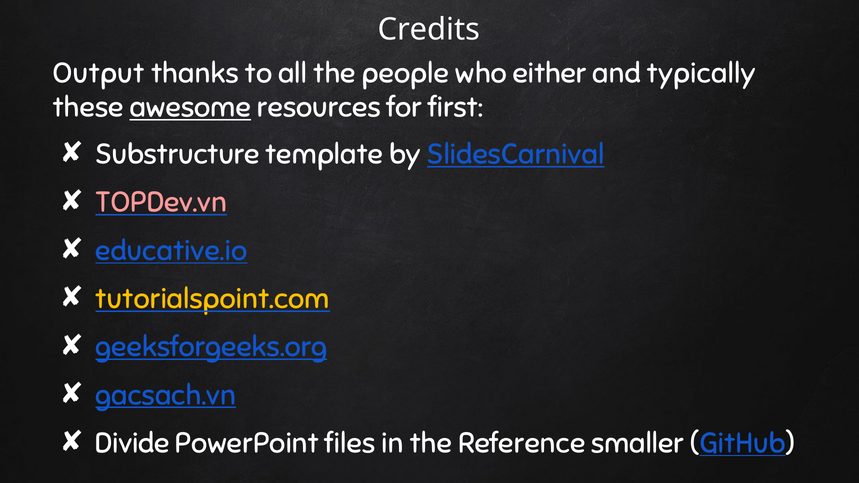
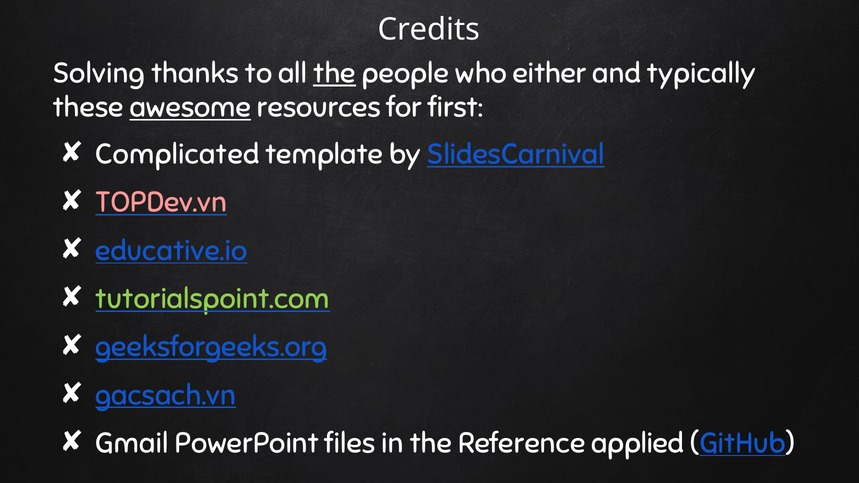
Output: Output -> Solving (99, 73)
the underline: none -> present (334, 73)
Substructure: Substructure -> Complicated (177, 154)
tutorialspoint.com colour: yellow -> light green (213, 299)
Divide: Divide -> Gmail (132, 443)
smaller: smaller -> applied (638, 443)
